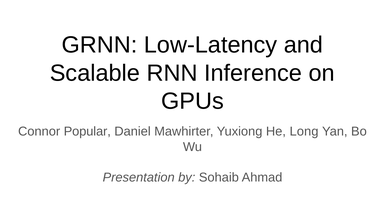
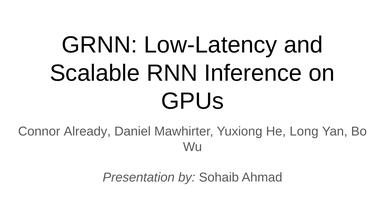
Popular: Popular -> Already (87, 132)
